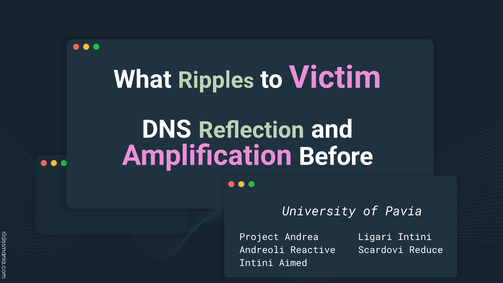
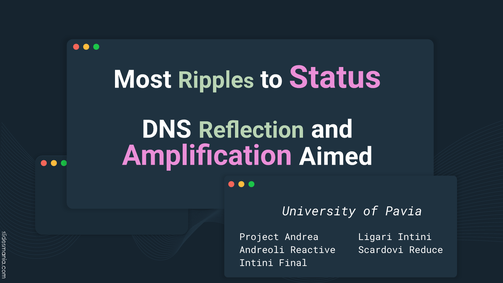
What: What -> Most (142, 79)
Victim: Victim -> Status (335, 77)
Before: Before -> Aimed (336, 157)
Aimed: Aimed -> Final (293, 263)
